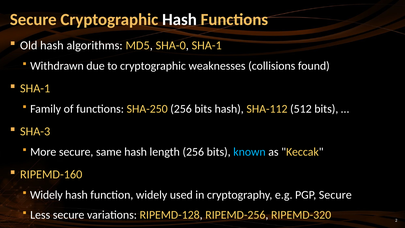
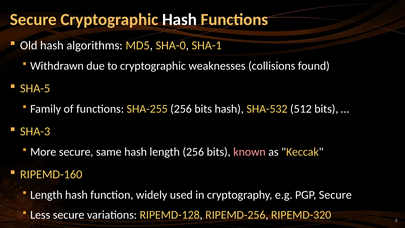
SHA-1: SHA-1 -> SHA-5 (35, 89)
SHA-250: SHA-250 -> SHA-255 (147, 109)
SHA-112: SHA-112 -> SHA-532 (267, 109)
known colour: light blue -> pink (250, 152)
Widely: Widely -> Length (46, 195)
